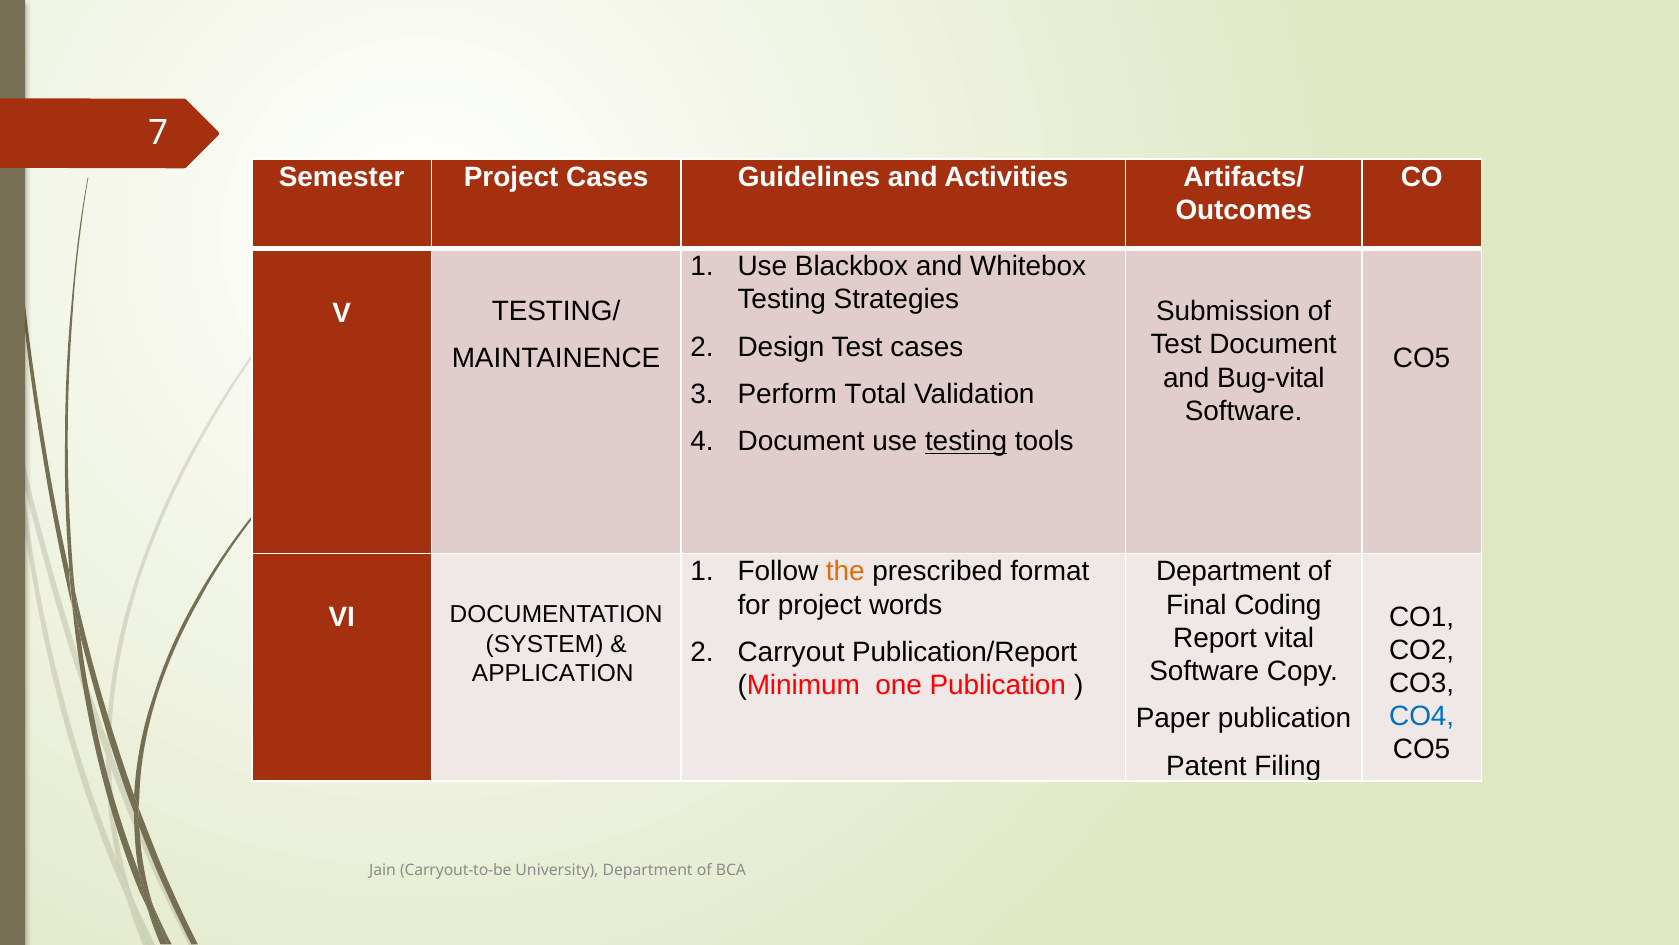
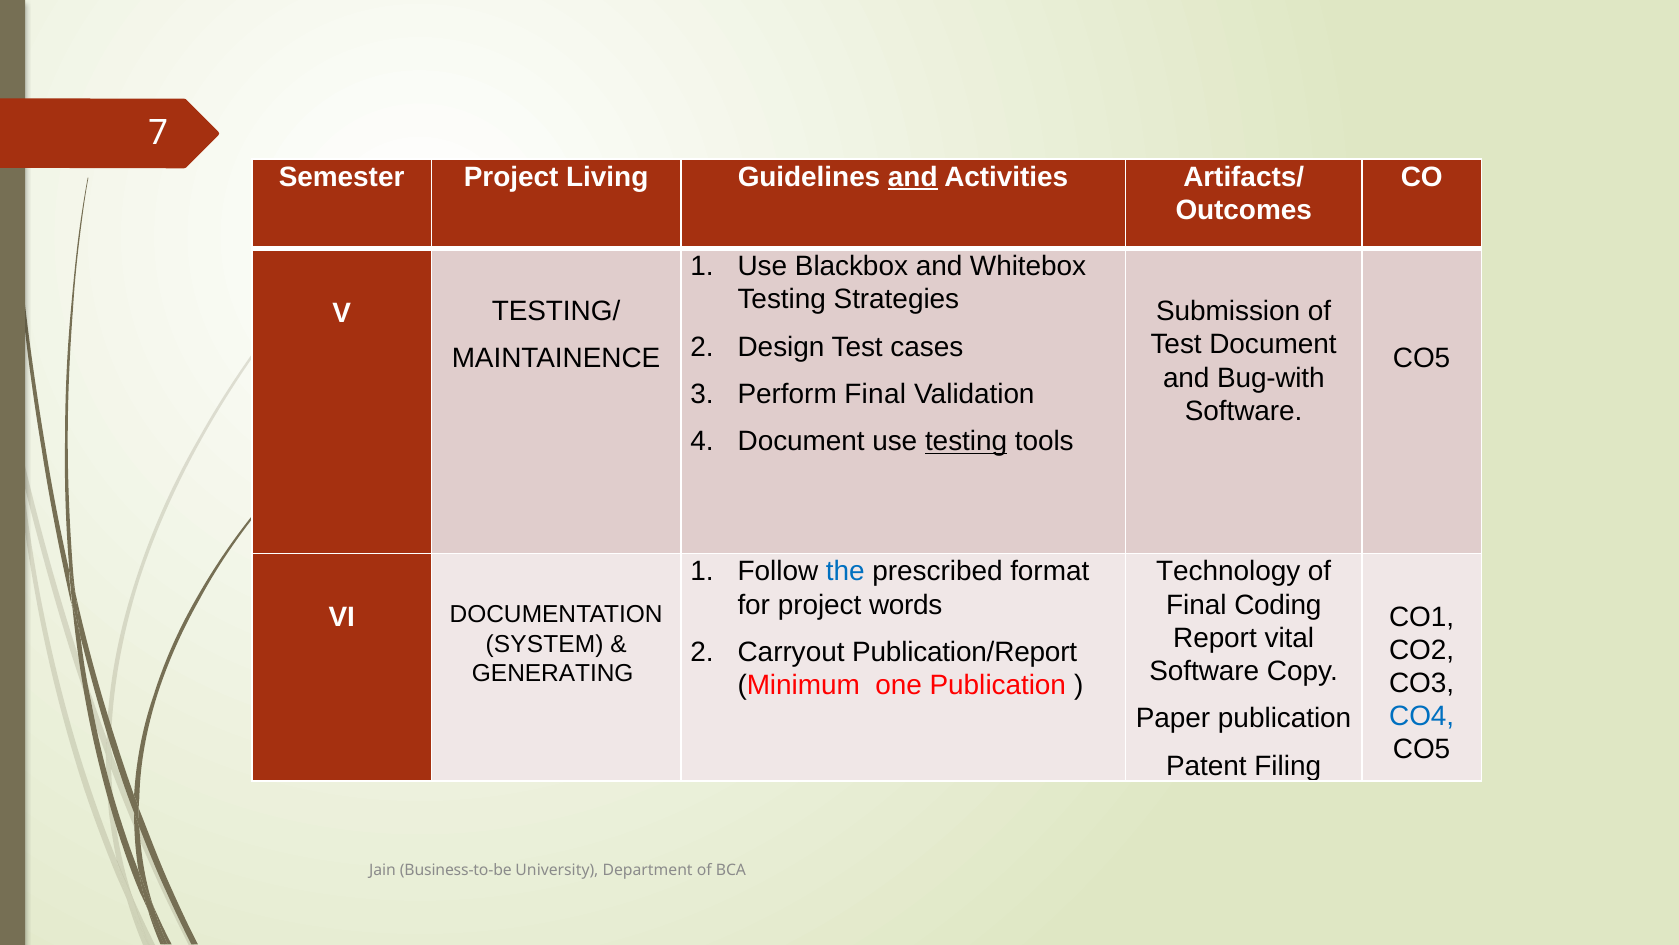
Project Cases: Cases -> Living (607, 177)
and underline: none -> present (913, 177)
Bug-vital: Bug-vital -> Bug-with (1271, 378)
Perform Total: Total -> Final (875, 394)
the colour: orange -> blue (845, 571)
Department: Department -> Technology (1228, 571)
APPLICATION: APPLICATION -> GENERATING (553, 673)
Carryout-to-be: Carryout-to-be -> Business-to-be (456, 870)
